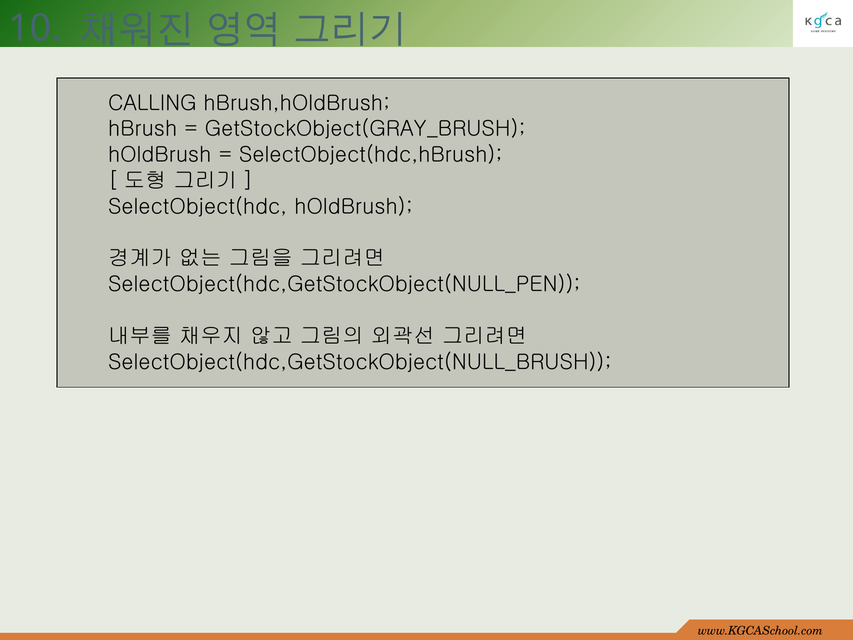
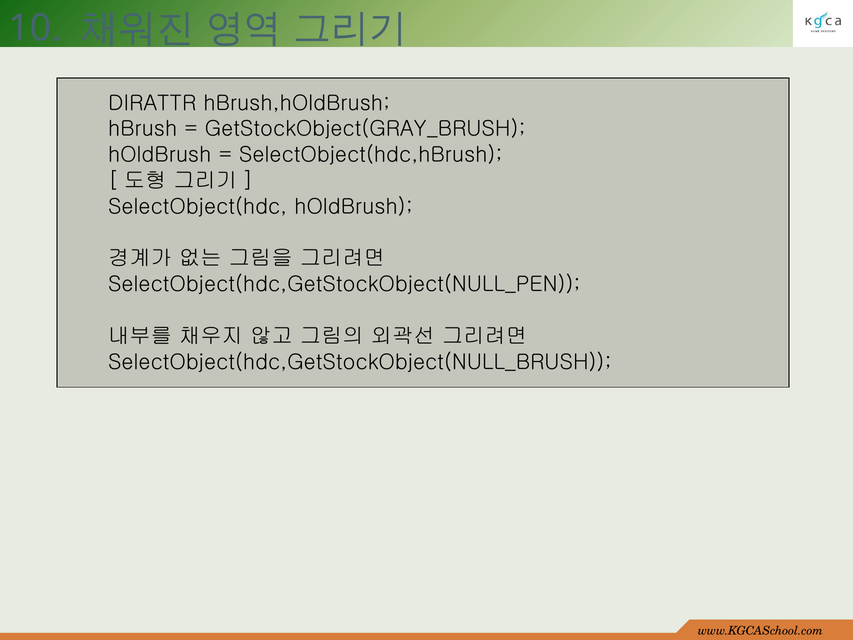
CALLING: CALLING -> DIRATTR (152, 103)
